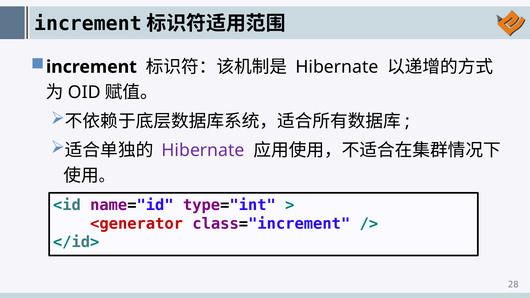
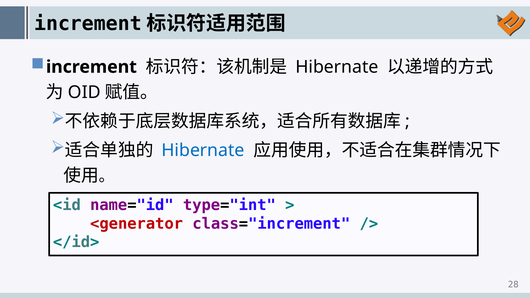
Hibernate colour: purple -> blue (203, 150)
